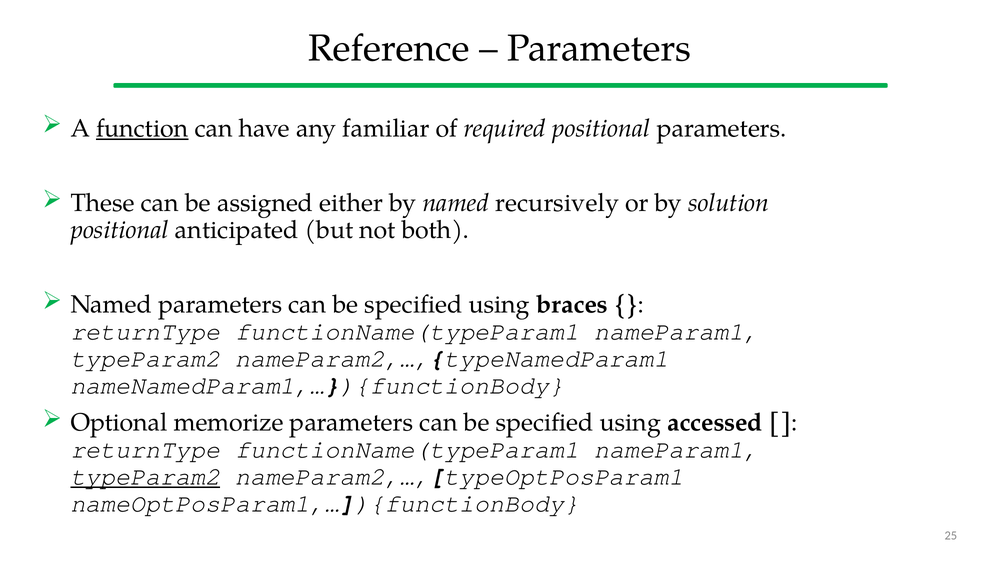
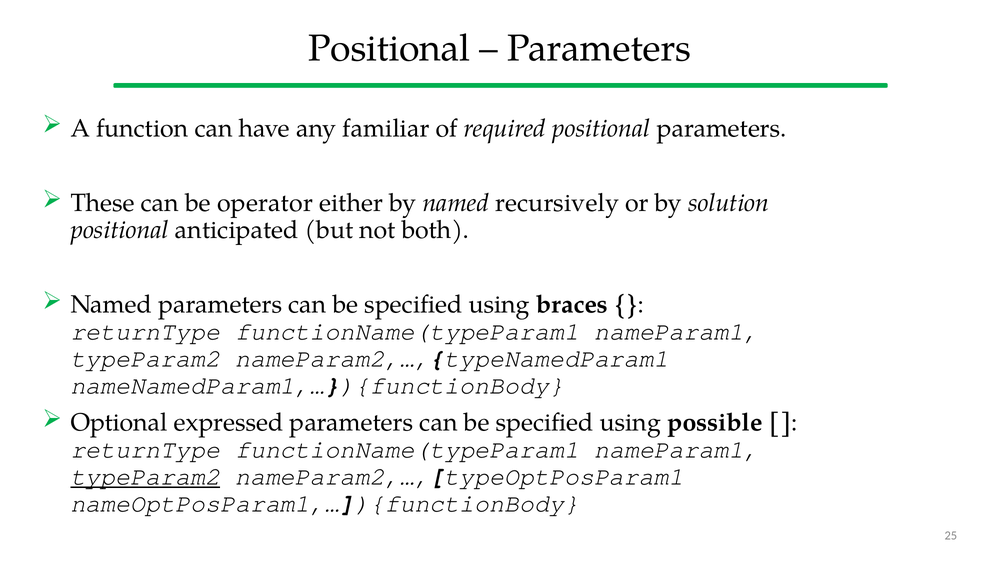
Reference: Reference -> Positional (389, 48)
function underline: present -> none (142, 128)
assigned: assigned -> operator (265, 203)
memorize: memorize -> expressed (229, 422)
accessed: accessed -> possible (715, 422)
